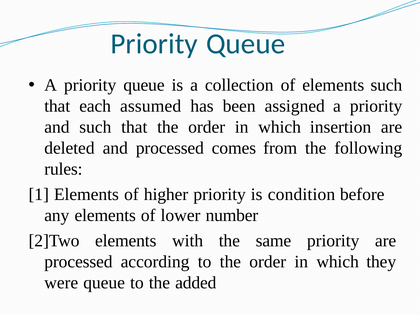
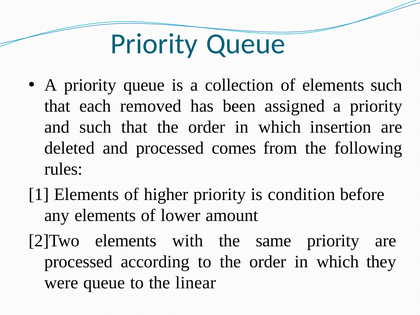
assumed: assumed -> removed (151, 106)
number: number -> amount (232, 215)
added: added -> linear (196, 283)
